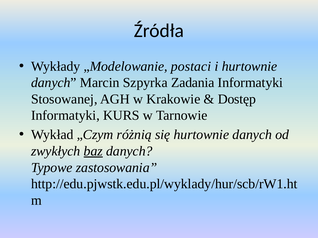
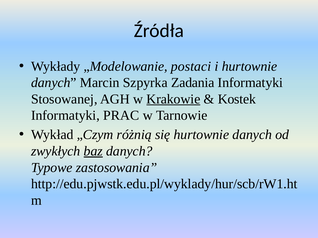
Krakowie underline: none -> present (173, 99)
Dostęp: Dostęp -> Kostek (237, 99)
KURS: KURS -> PRAC (121, 116)
